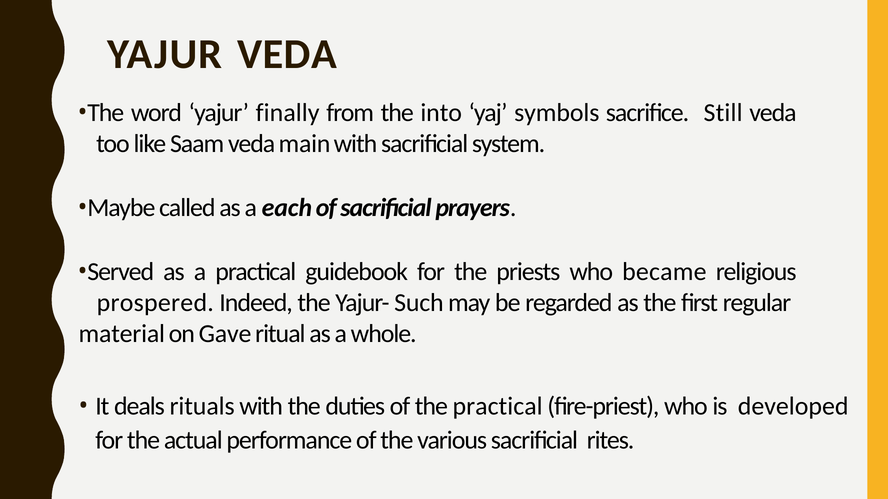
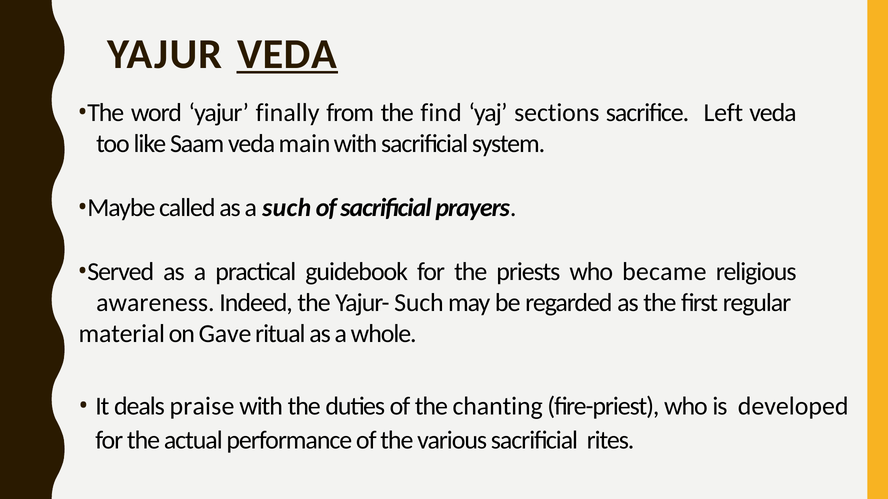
VEDA underline: none -> present (287, 54)
into: into -> find (441, 113)
symbols: symbols -> sections (557, 113)
Still: Still -> Left (723, 113)
a each: each -> such (287, 208)
prospered: prospered -> awareness (155, 303)
rituals: rituals -> praise (202, 407)
the practical: practical -> chanting (498, 407)
